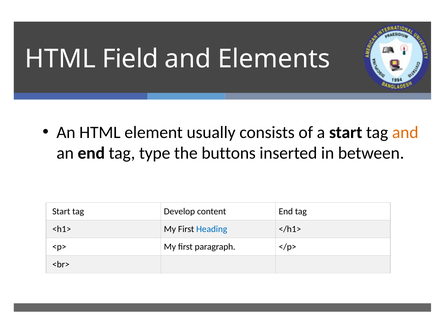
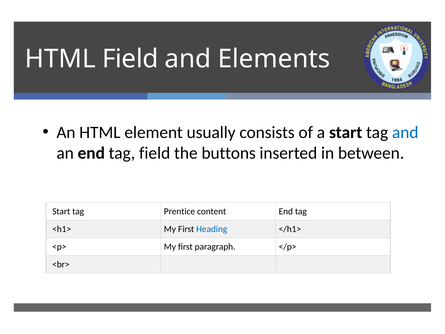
and colour: orange -> blue (405, 132)
tag type: type -> field (155, 153)
Develop: Develop -> Prentice (179, 211)
